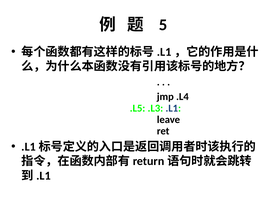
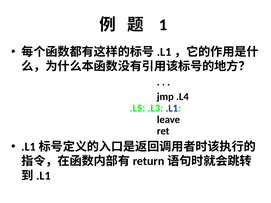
5: 5 -> 1 (163, 25)
